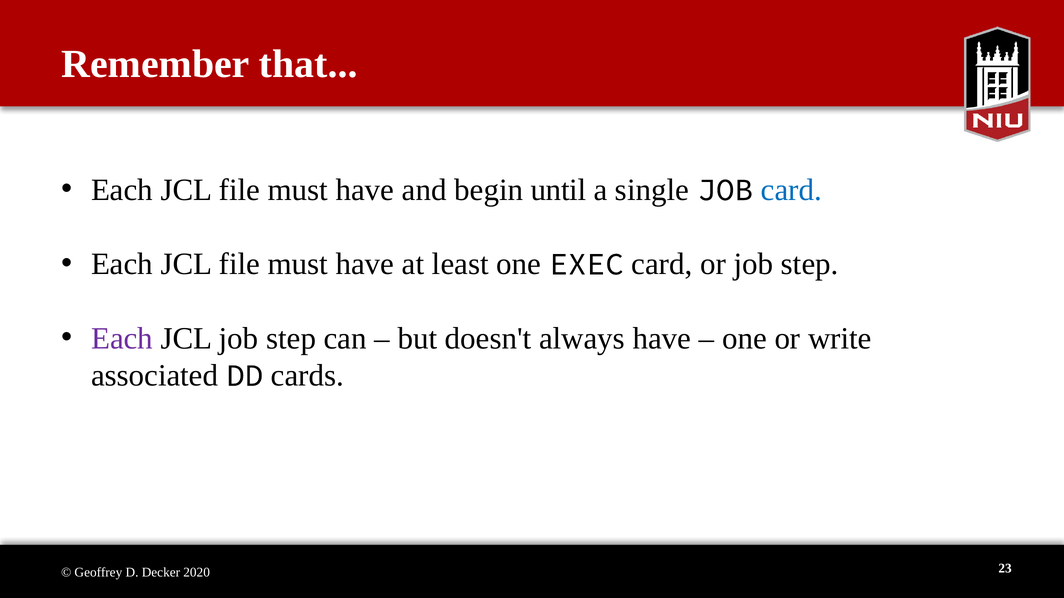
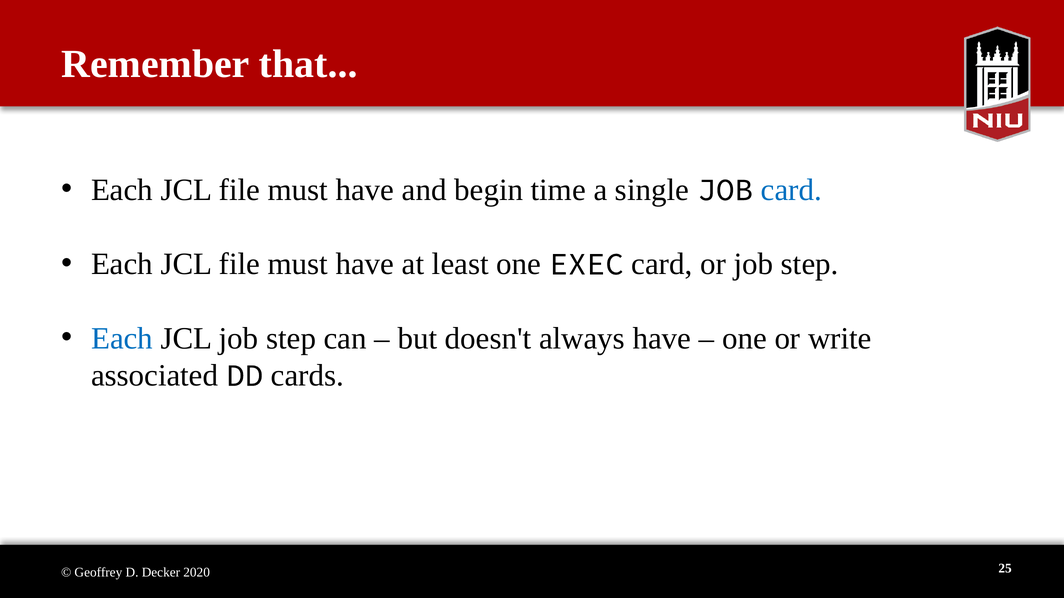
until: until -> time (558, 190)
Each colour: purple -> blue (122, 339)
23: 23 -> 25 (1005, 569)
